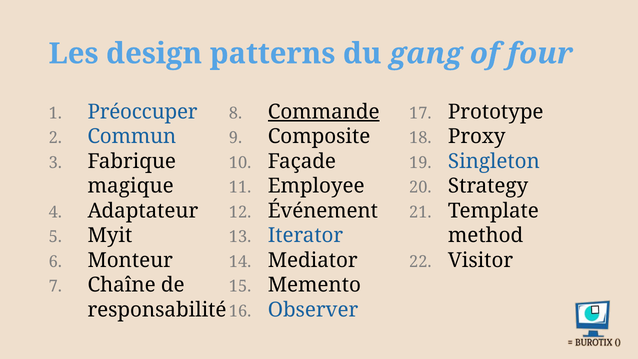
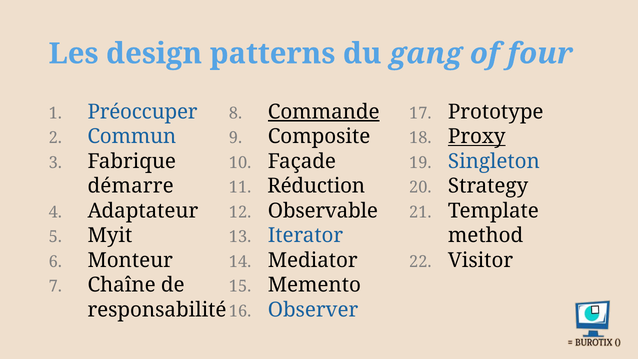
Proxy underline: none -> present (477, 136)
magique: magique -> démarre (131, 186)
Employee: Employee -> Réduction (316, 186)
Événement: Événement -> Observable (323, 211)
